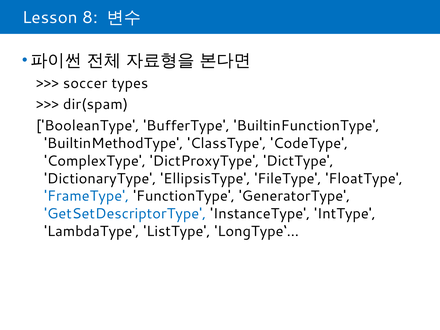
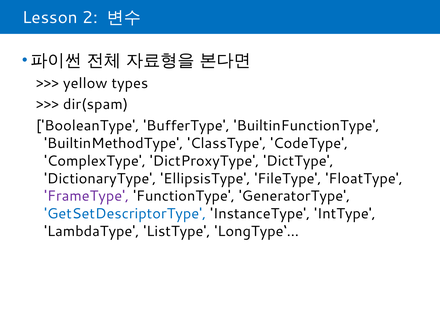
8: 8 -> 2 (90, 17)
soccer: soccer -> yellow (85, 83)
FrameType colour: blue -> purple (87, 196)
